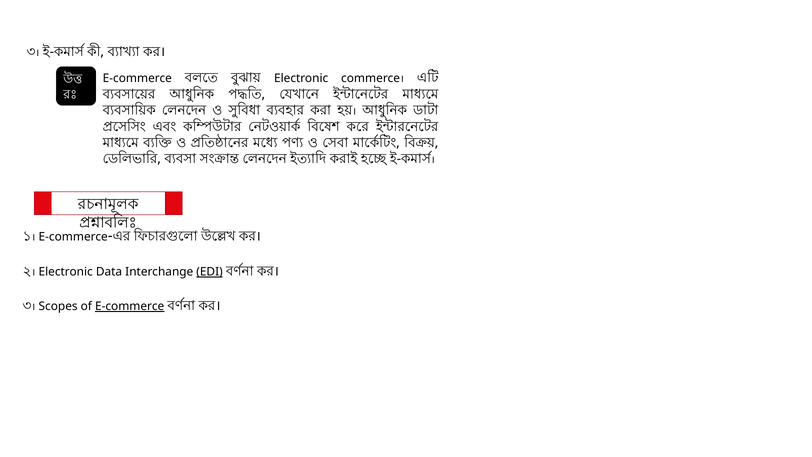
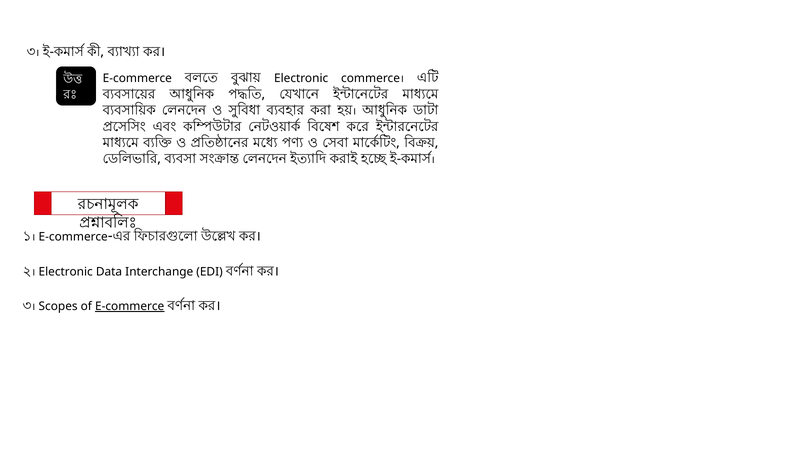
EDI underline: present -> none (210, 272)
